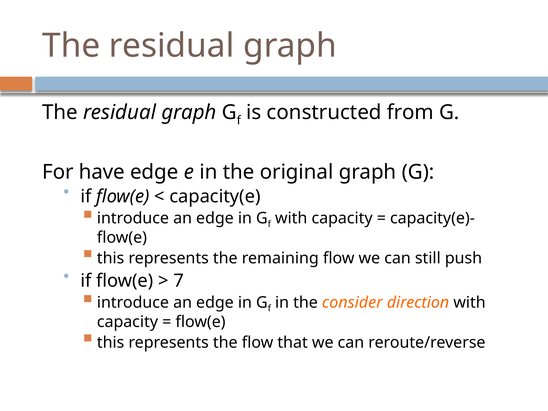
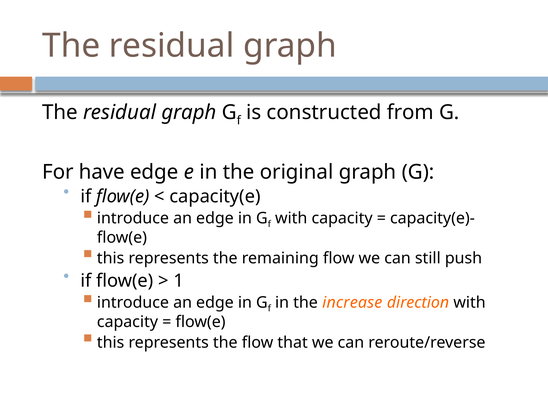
7: 7 -> 1 (179, 281)
consider: consider -> increase (352, 302)
